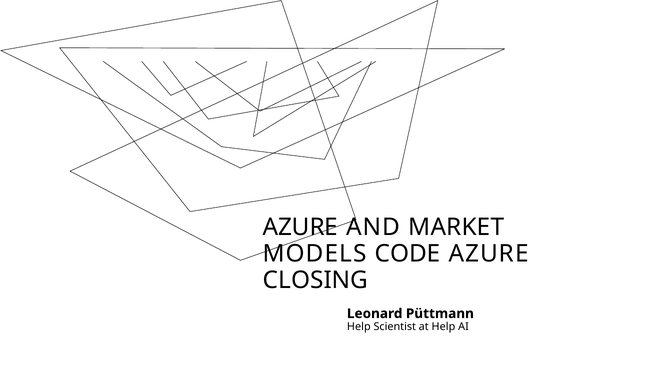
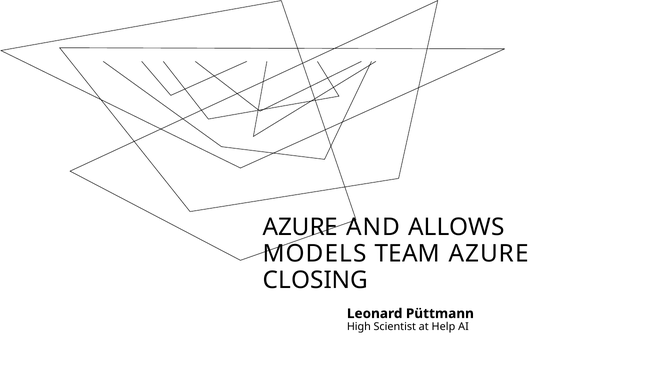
MARKET: MARKET -> ALLOWS (456, 228)
CODE: CODE -> TEAM (407, 254)
Help: Help -> High (359, 327)
